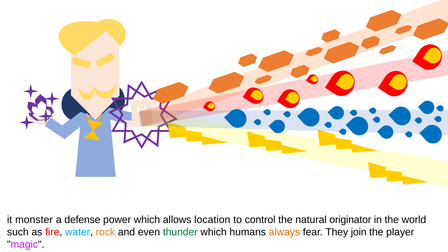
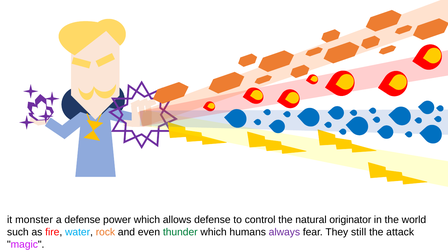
allows location: location -> defense (212, 220)
always colour: orange -> purple (284, 232)
join: join -> still (359, 232)
player: player -> attack (400, 232)
